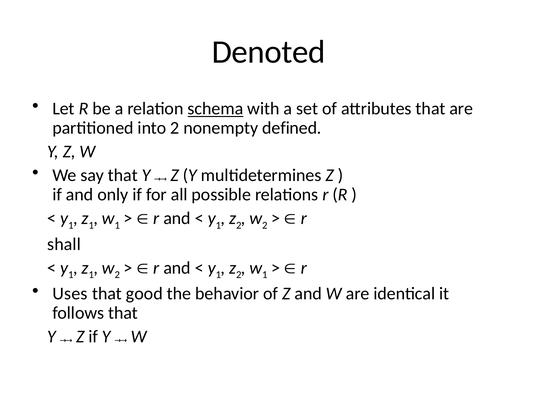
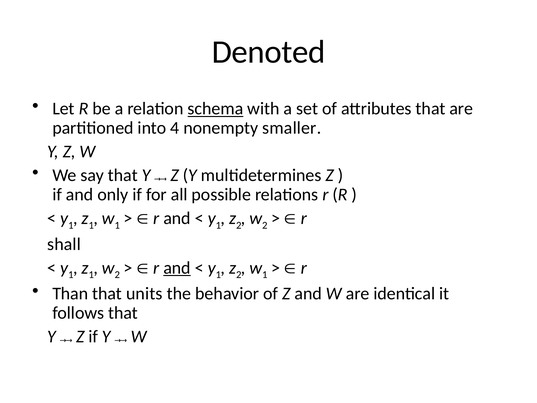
into 2: 2 -> 4 (175, 128)
defined: defined -> smaller (292, 128)
and underline: none -> present (177, 268)
Uses: Uses -> Than (70, 294)
good: good -> units (144, 294)
